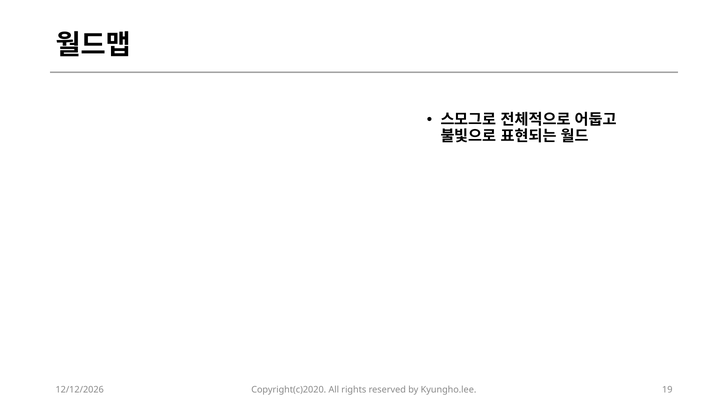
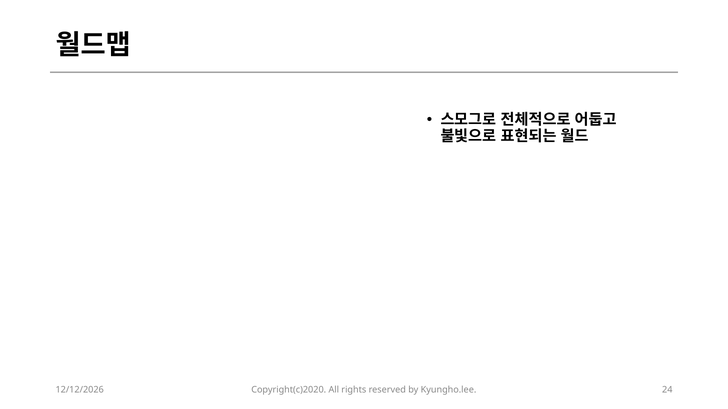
19: 19 -> 24 (667, 390)
